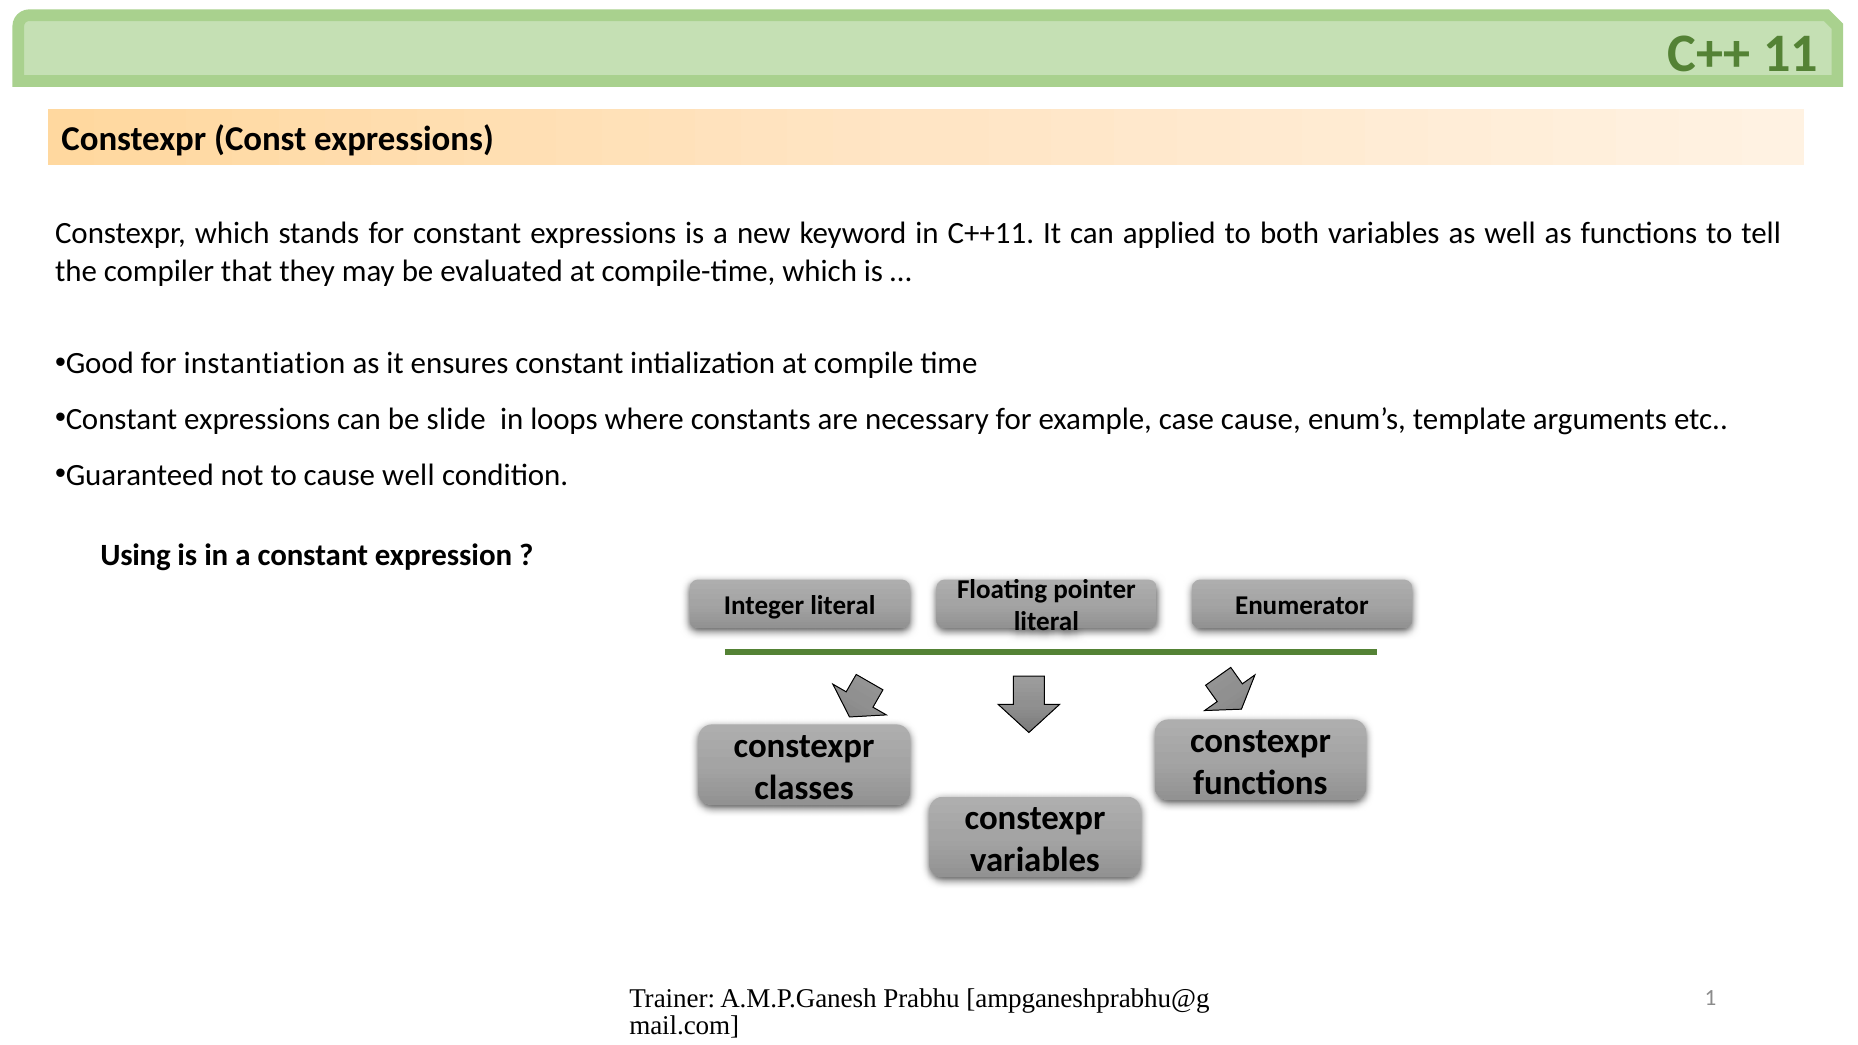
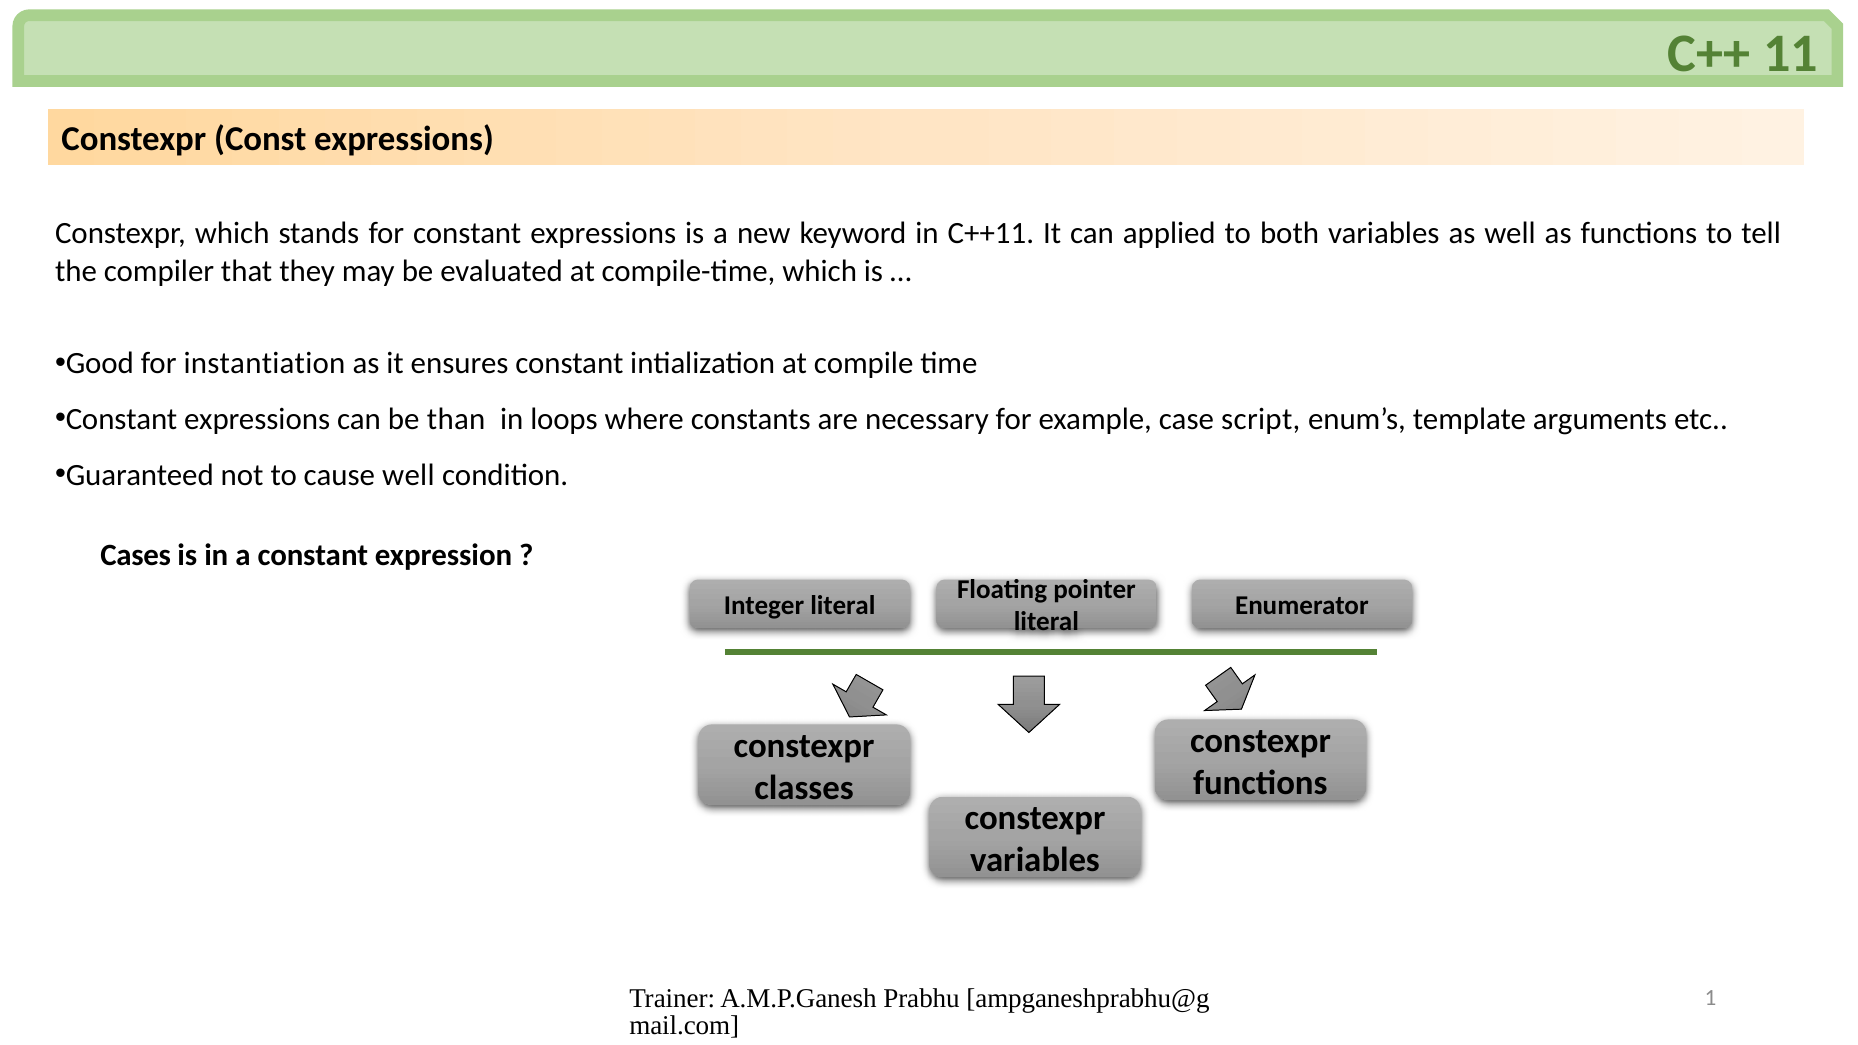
slide: slide -> than (456, 419)
case cause: cause -> script (1261, 419)
Using: Using -> Cases (136, 556)
